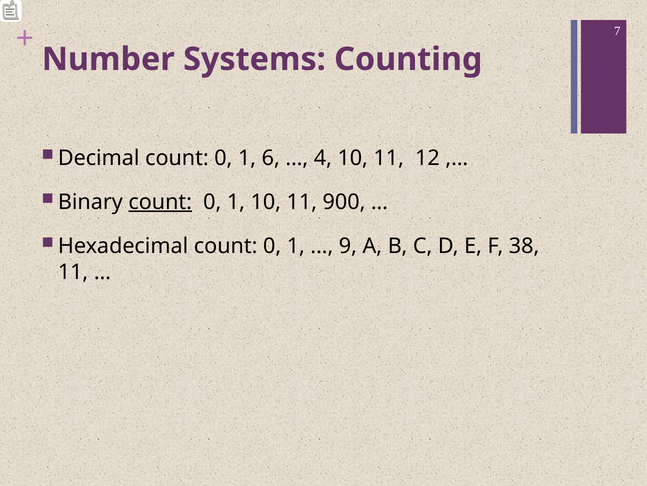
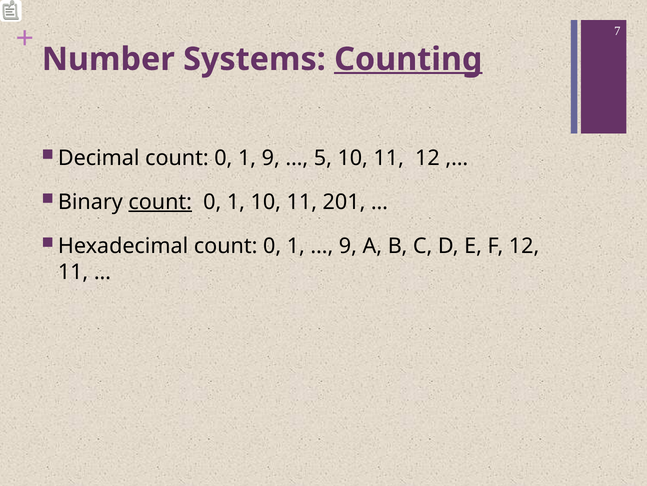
Counting underline: none -> present (408, 59)
1 6: 6 -> 9 (271, 158)
4: 4 -> 5 (323, 158)
900: 900 -> 201 (344, 202)
F 38: 38 -> 12 (524, 246)
